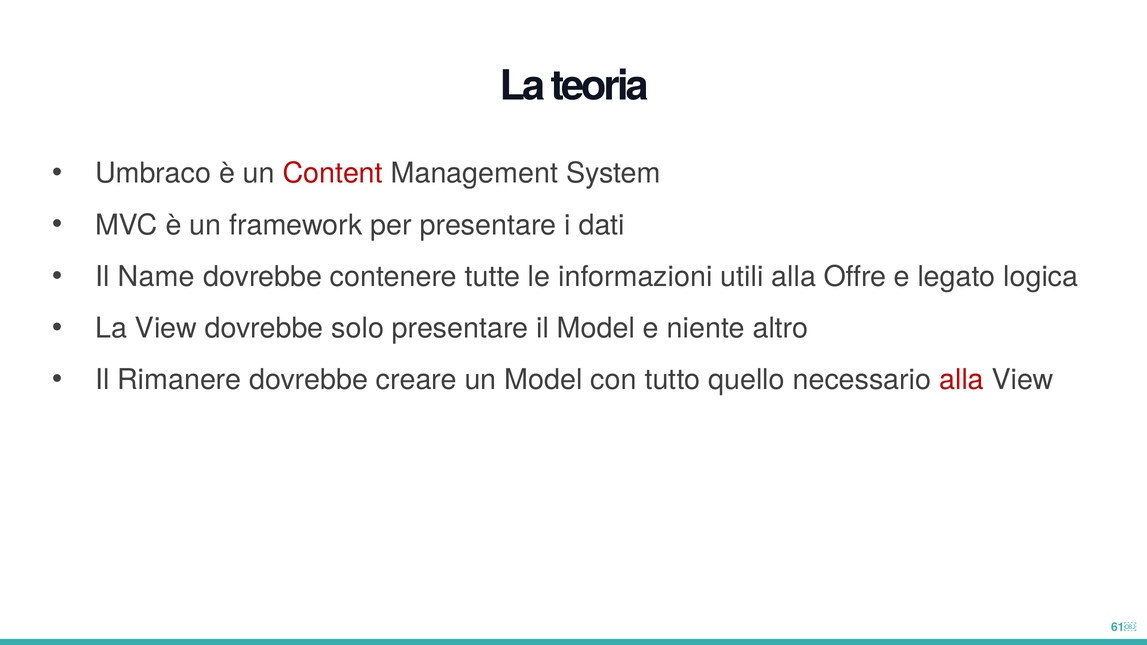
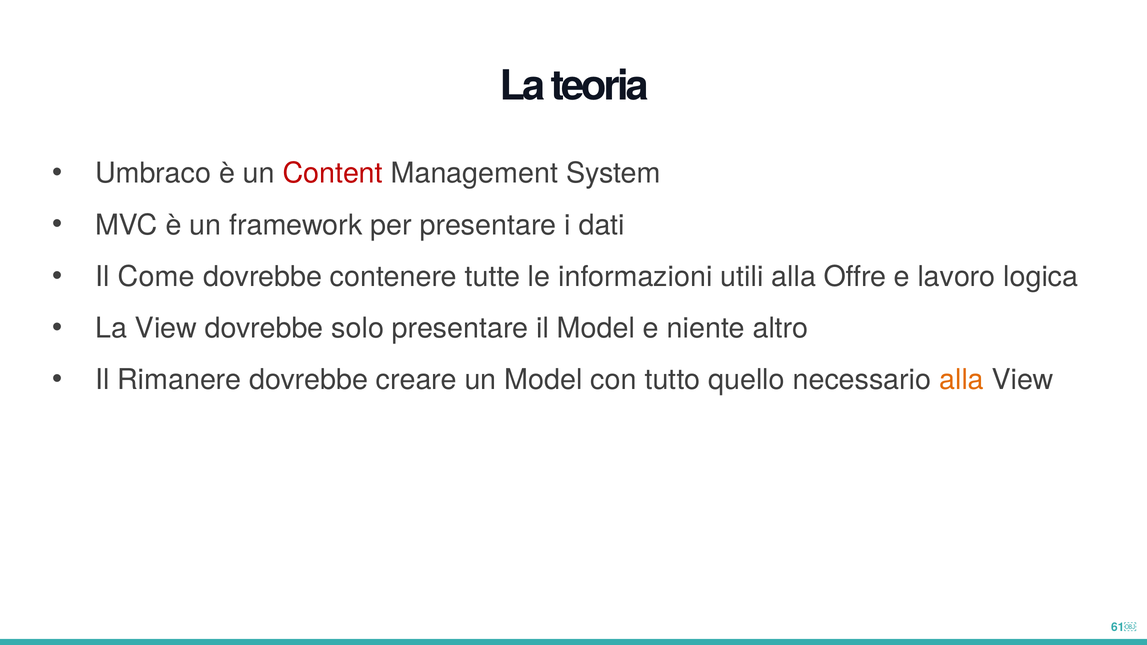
Name: Name -> Come (156, 277)
legato: legato -> lavoro (957, 277)
alla colour: red -> orange (962, 380)
